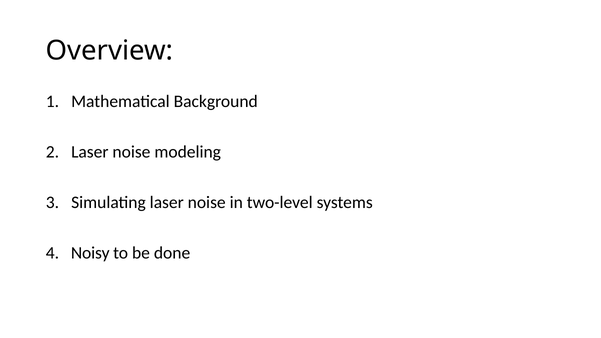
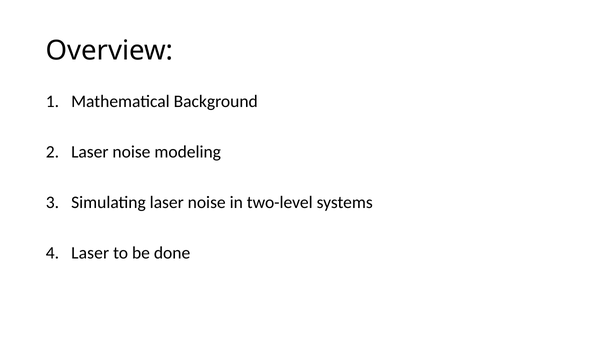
Noisy: Noisy -> Laser (90, 253)
